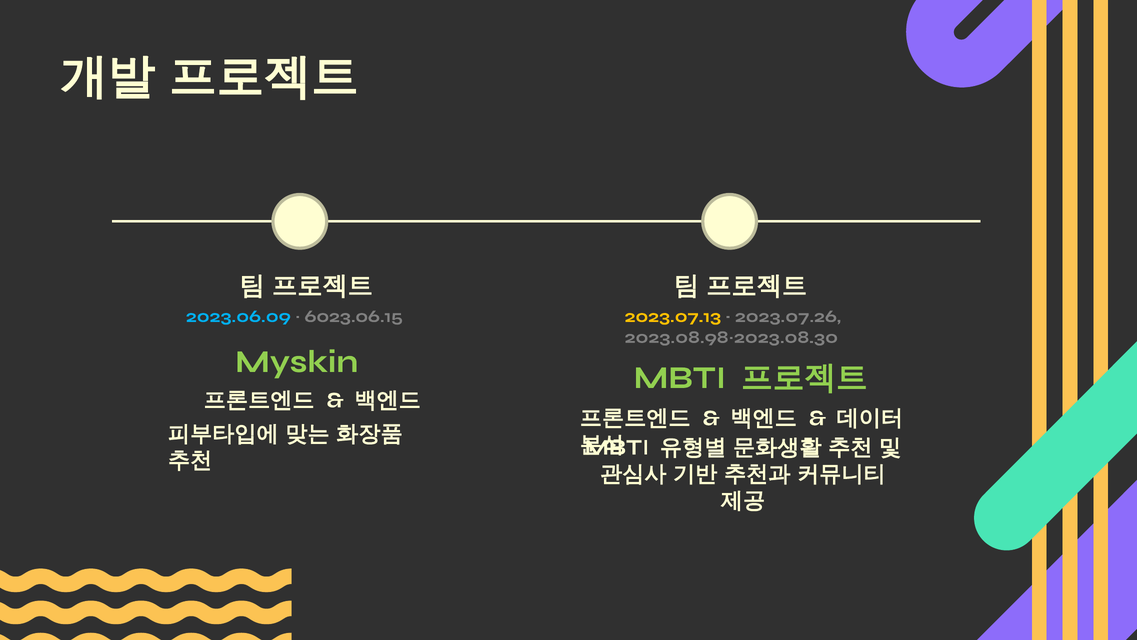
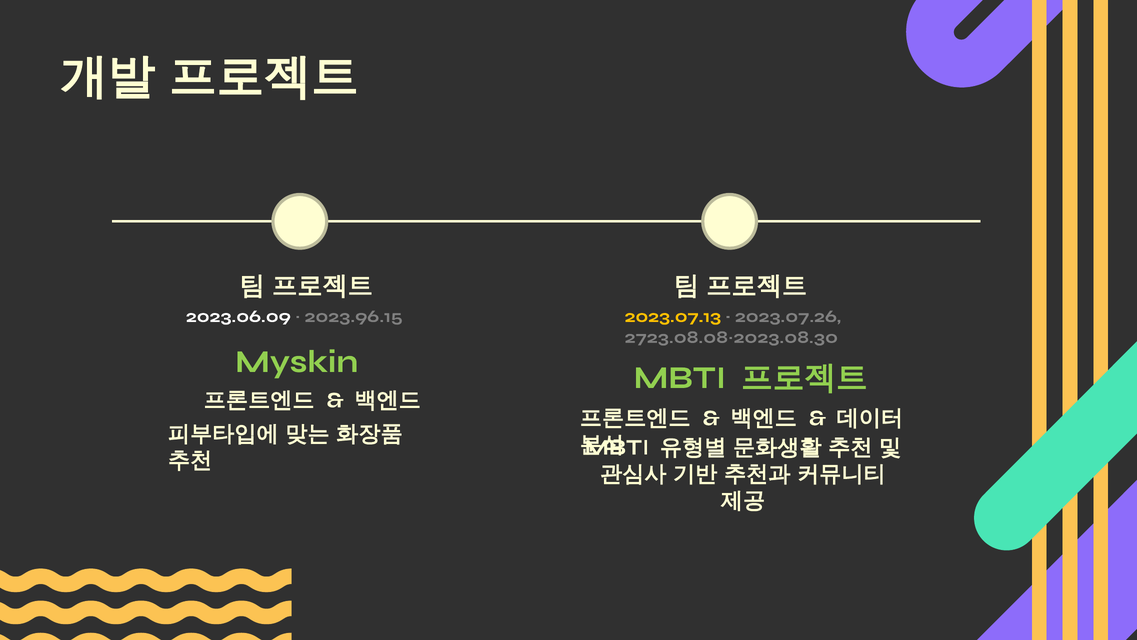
2023.06.09 colour: light blue -> white (238, 316)
6023.06.15: 6023.06.15 -> 2023.96.15 (354, 316)
2023.08.98~2023.08.30: 2023.08.98~2023.08.30 -> 2723.08.08~2023.08.30 (731, 337)
